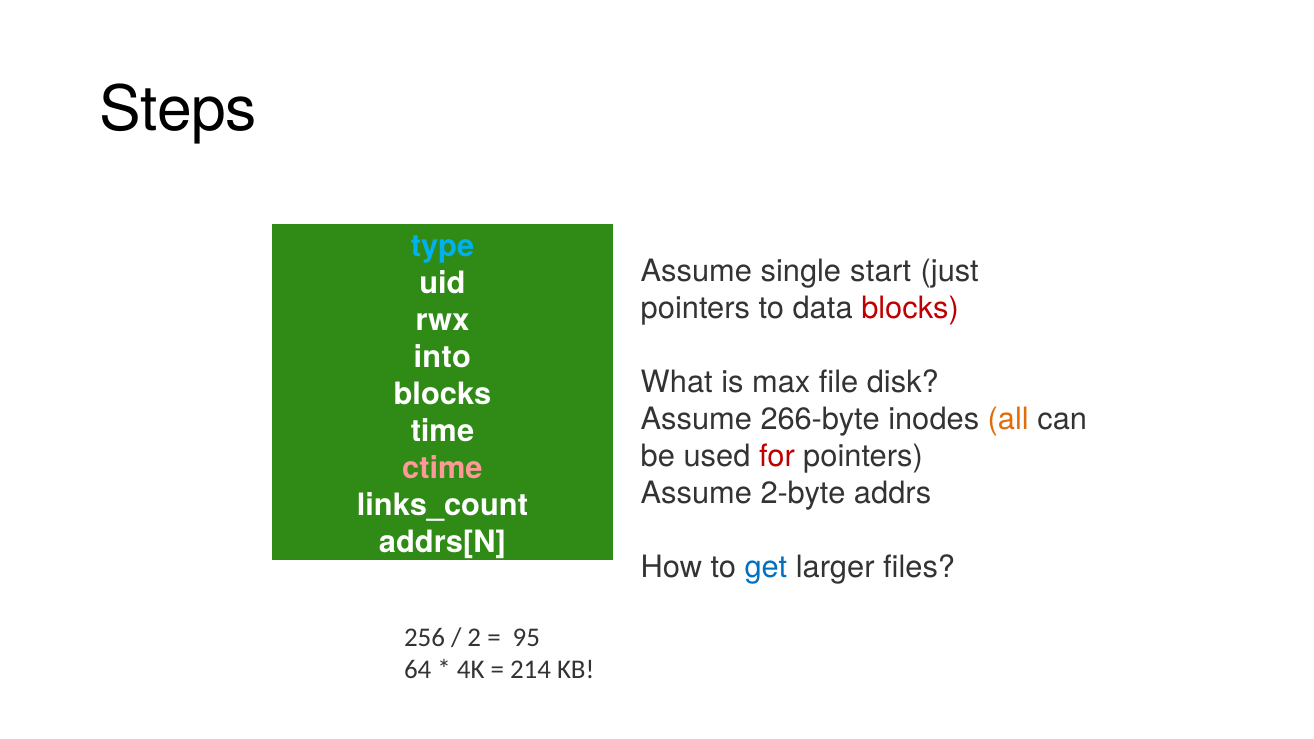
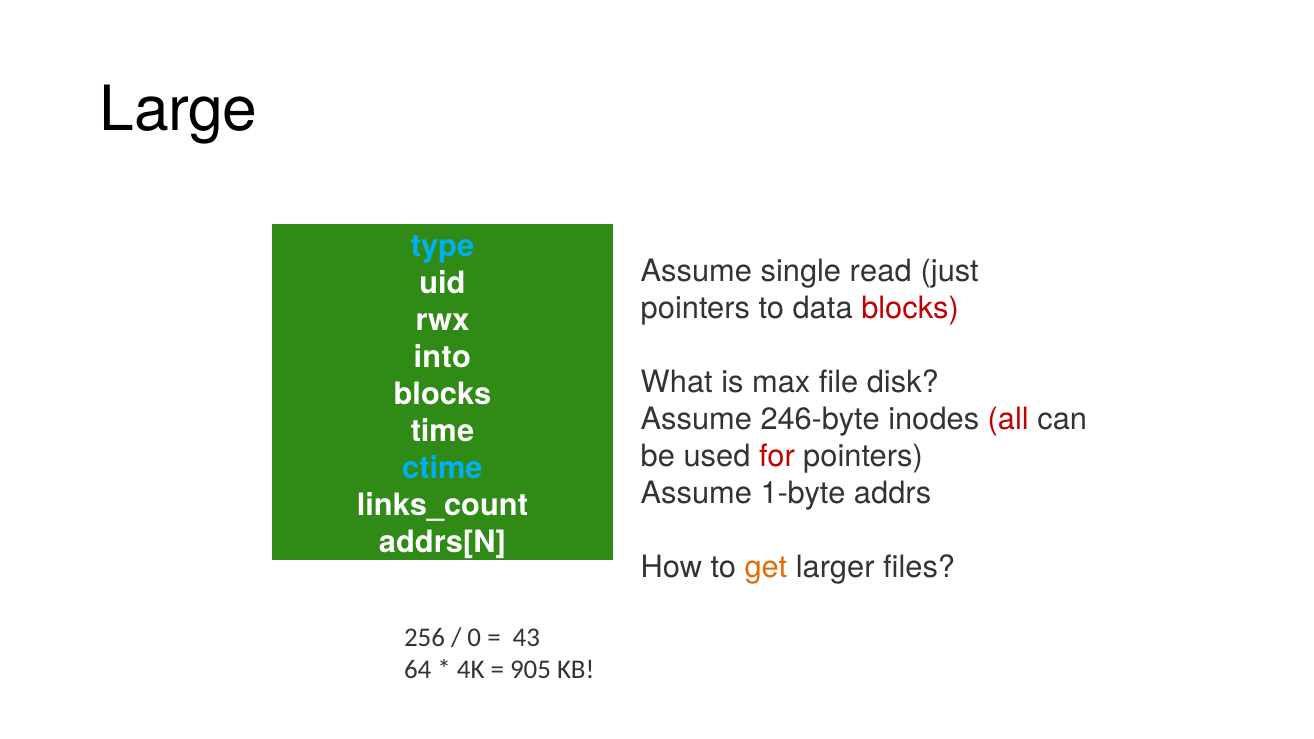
Steps: Steps -> Large (179, 110)
start: start -> read (881, 272)
266-byte: 266-byte -> 246-byte (820, 420)
all colour: orange -> red (1008, 420)
ctime colour: pink -> light blue (442, 468)
2-byte: 2-byte -> 1-byte (803, 494)
get colour: blue -> orange (766, 568)
2: 2 -> 0 (474, 637)
95: 95 -> 43 (526, 637)
214: 214 -> 905 (531, 670)
